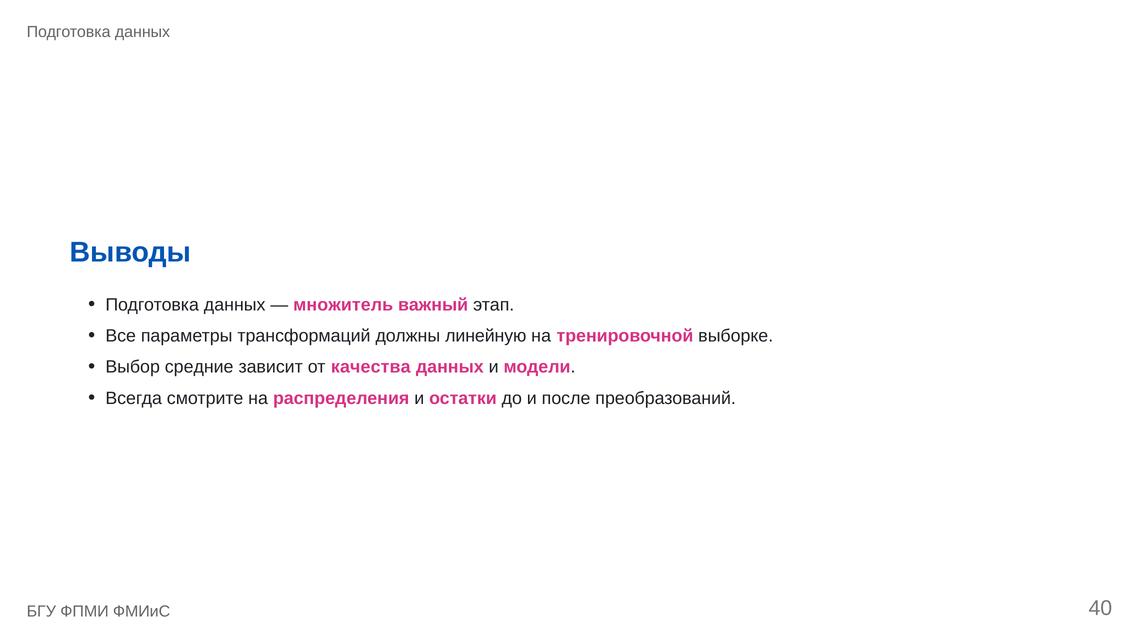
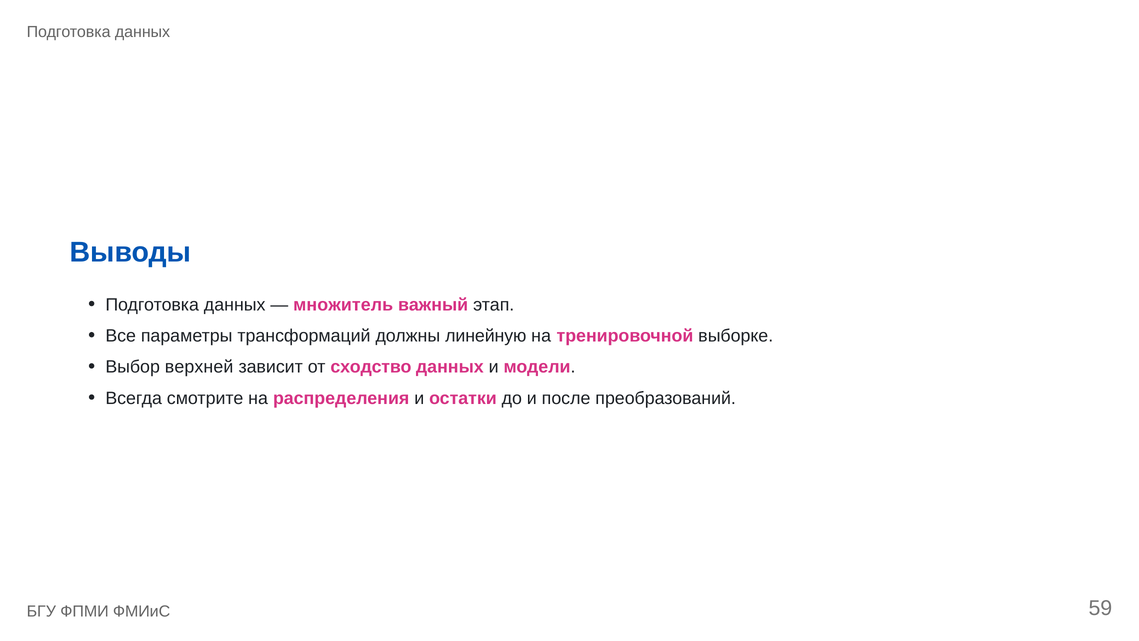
средние: средние -> верхней (199, 367)
качества: качества -> сходство (371, 367)
40: 40 -> 59 (1100, 608)
